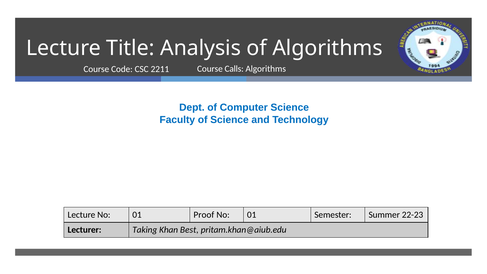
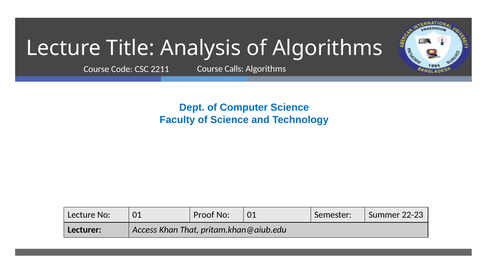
Taking: Taking -> Access (145, 230)
Best: Best -> That (189, 230)
